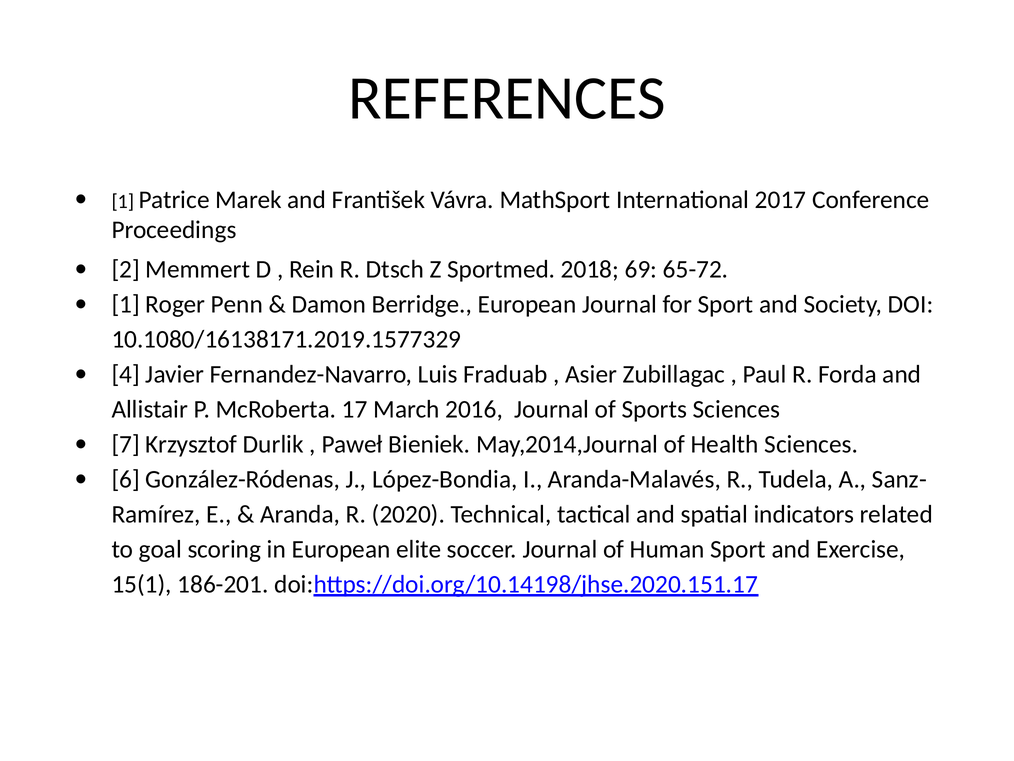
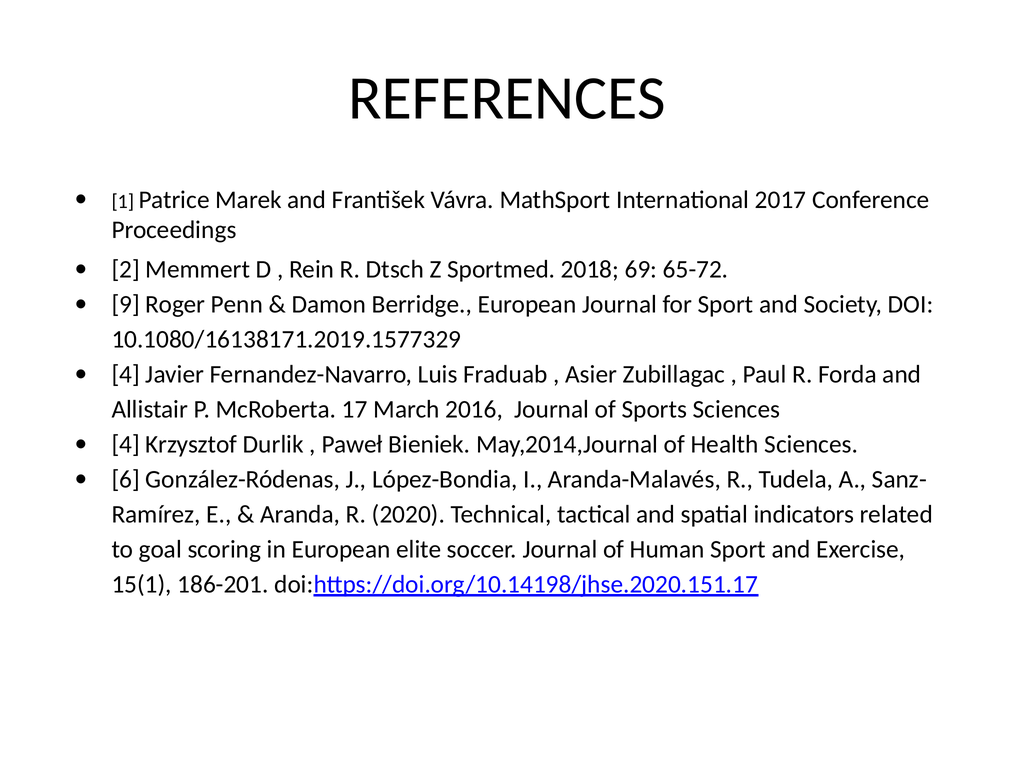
1: 1 -> 9 (126, 304)
7: 7 -> 4 (126, 444)
